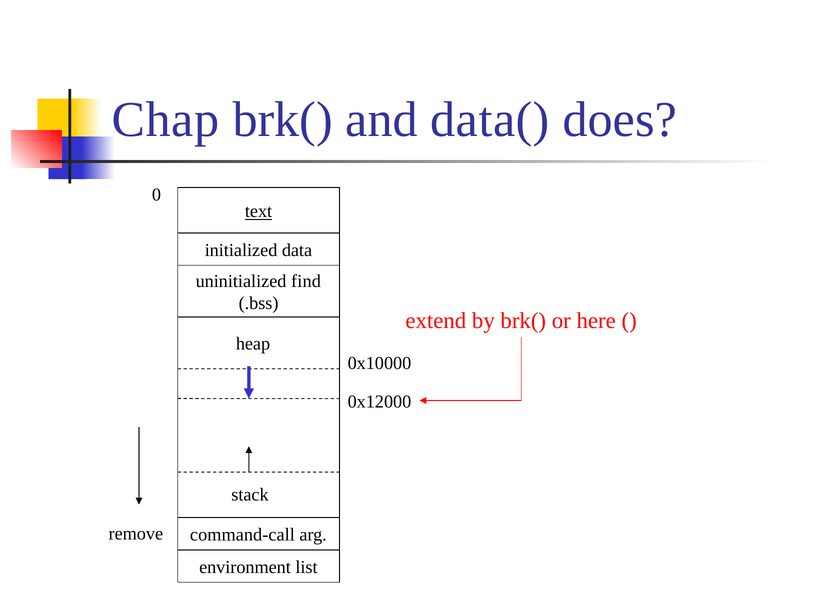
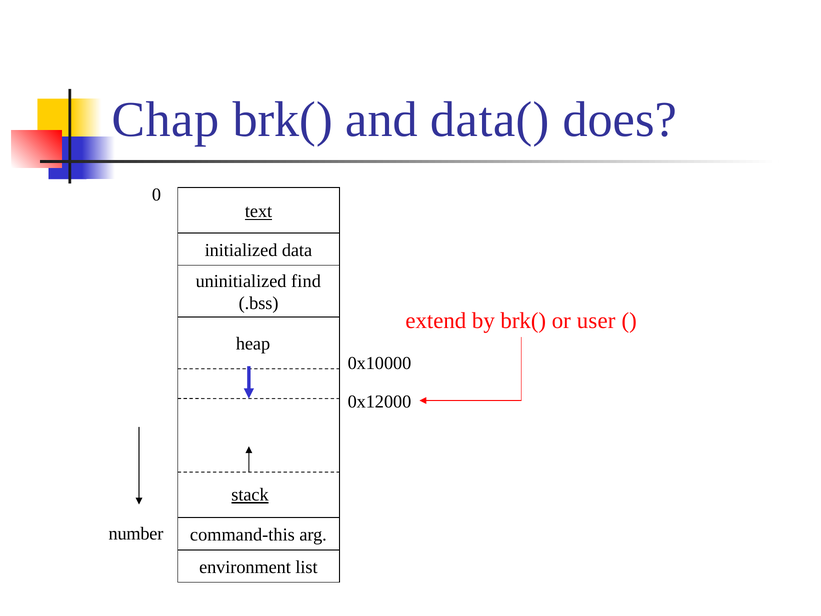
here: here -> user (596, 321)
stack underline: none -> present (250, 495)
remove: remove -> number (136, 534)
command-call: command-call -> command-this (242, 535)
